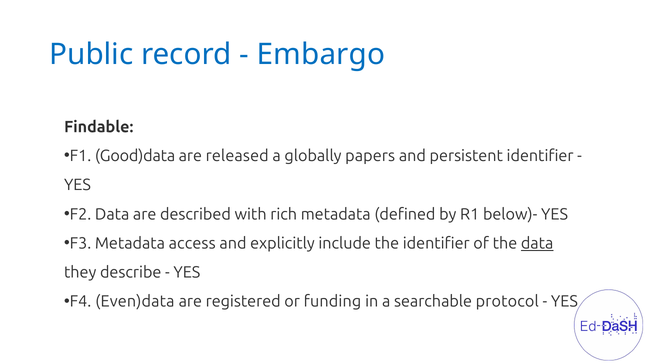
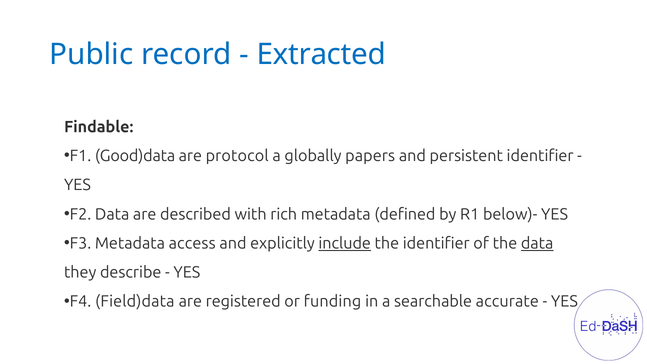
Embargo: Embargo -> Extracted (321, 54)
released: released -> protocol (237, 156)
include underline: none -> present (345, 243)
Even)data: Even)data -> Field)data (135, 302)
protocol: protocol -> accurate (507, 302)
